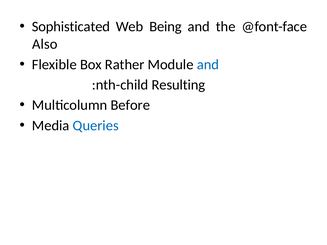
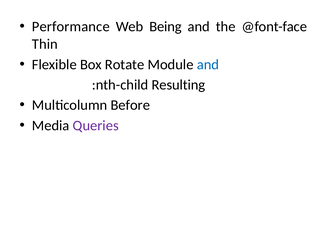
Sophisticated: Sophisticated -> Performance (71, 27)
Also: Also -> Thin (45, 44)
Rather: Rather -> Rotate (125, 65)
Queries colour: blue -> purple (96, 126)
